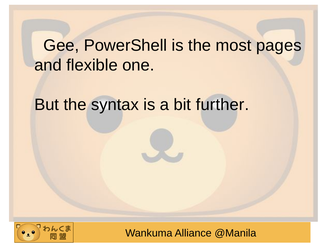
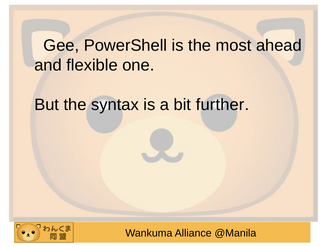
pages: pages -> ahead (279, 45)
